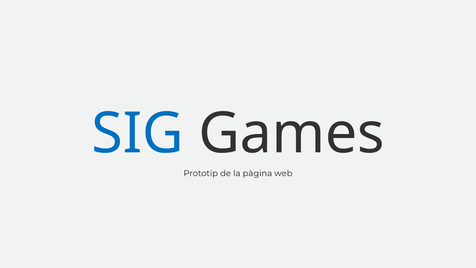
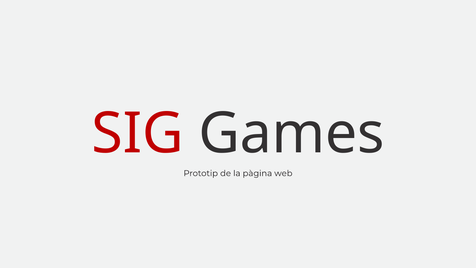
SIG colour: blue -> red (137, 134)
